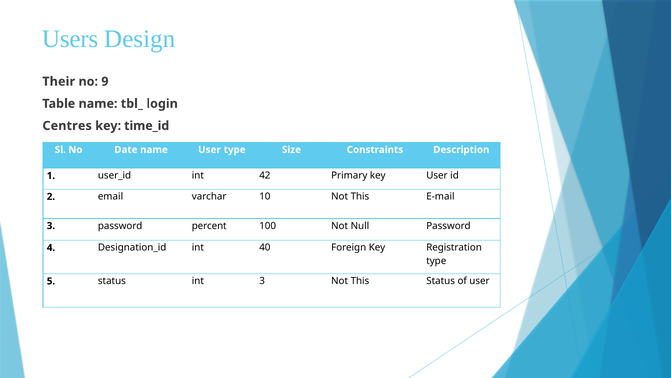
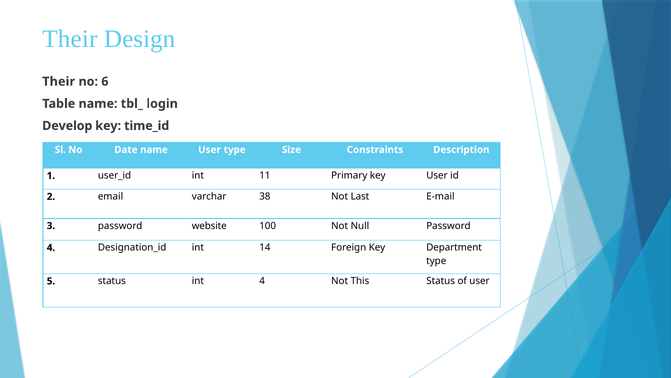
Users: Users -> Their (70, 39)
9: 9 -> 6 (105, 81)
Centres: Centres -> Develop (67, 126)
42: 42 -> 11 (265, 175)
10: 10 -> 38 (265, 196)
This: This -> Last (360, 196)
percent: percent -> website (209, 225)
40: 40 -> 14 (265, 247)
Registration: Registration -> Department (454, 247)
int 3: 3 -> 4 (262, 281)
